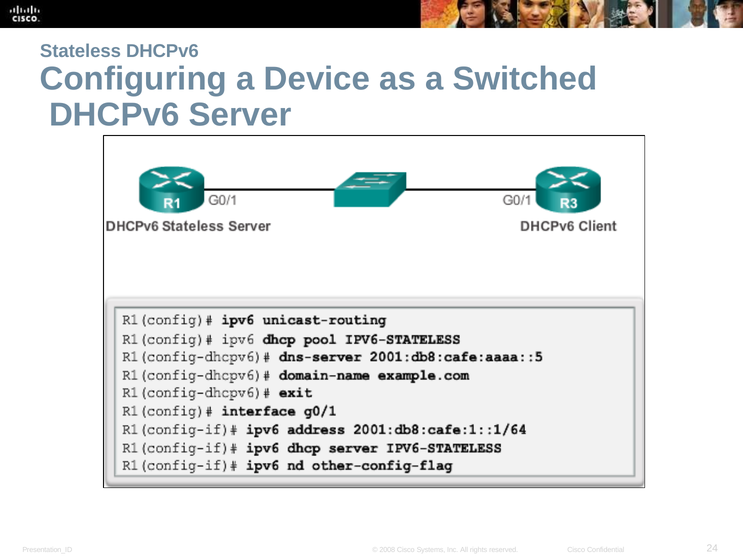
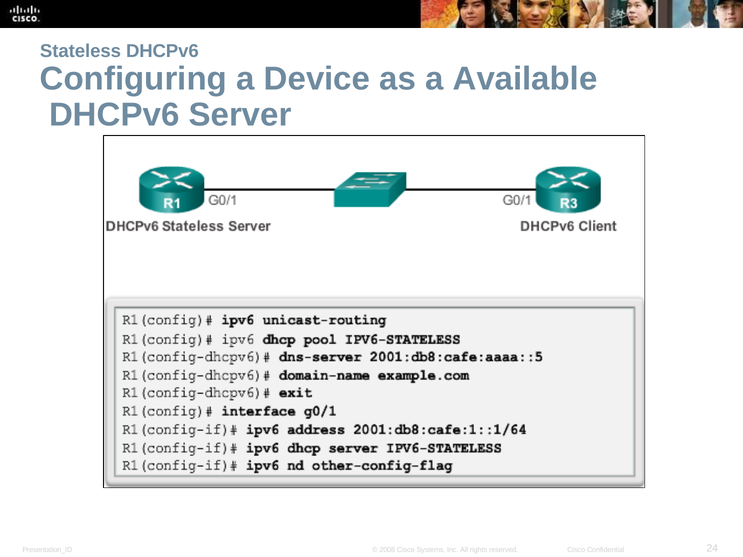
Switched: Switched -> Available (525, 79)
